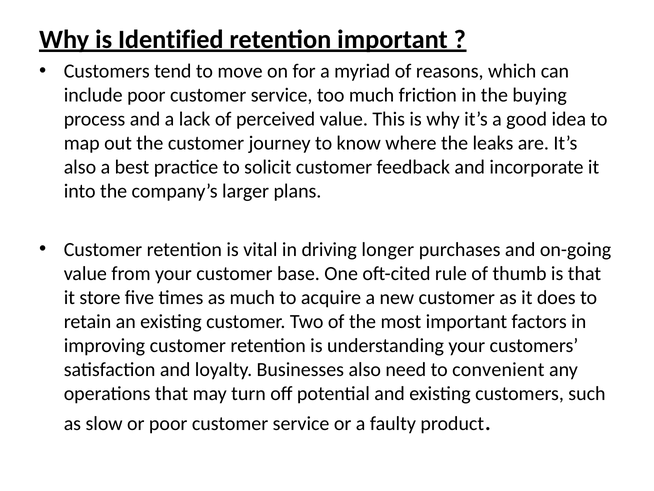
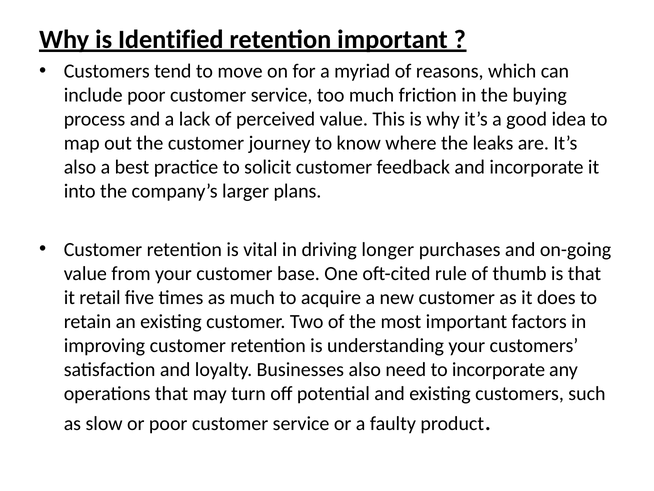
store: store -> retail (100, 297)
to convenient: convenient -> incorporate (499, 369)
